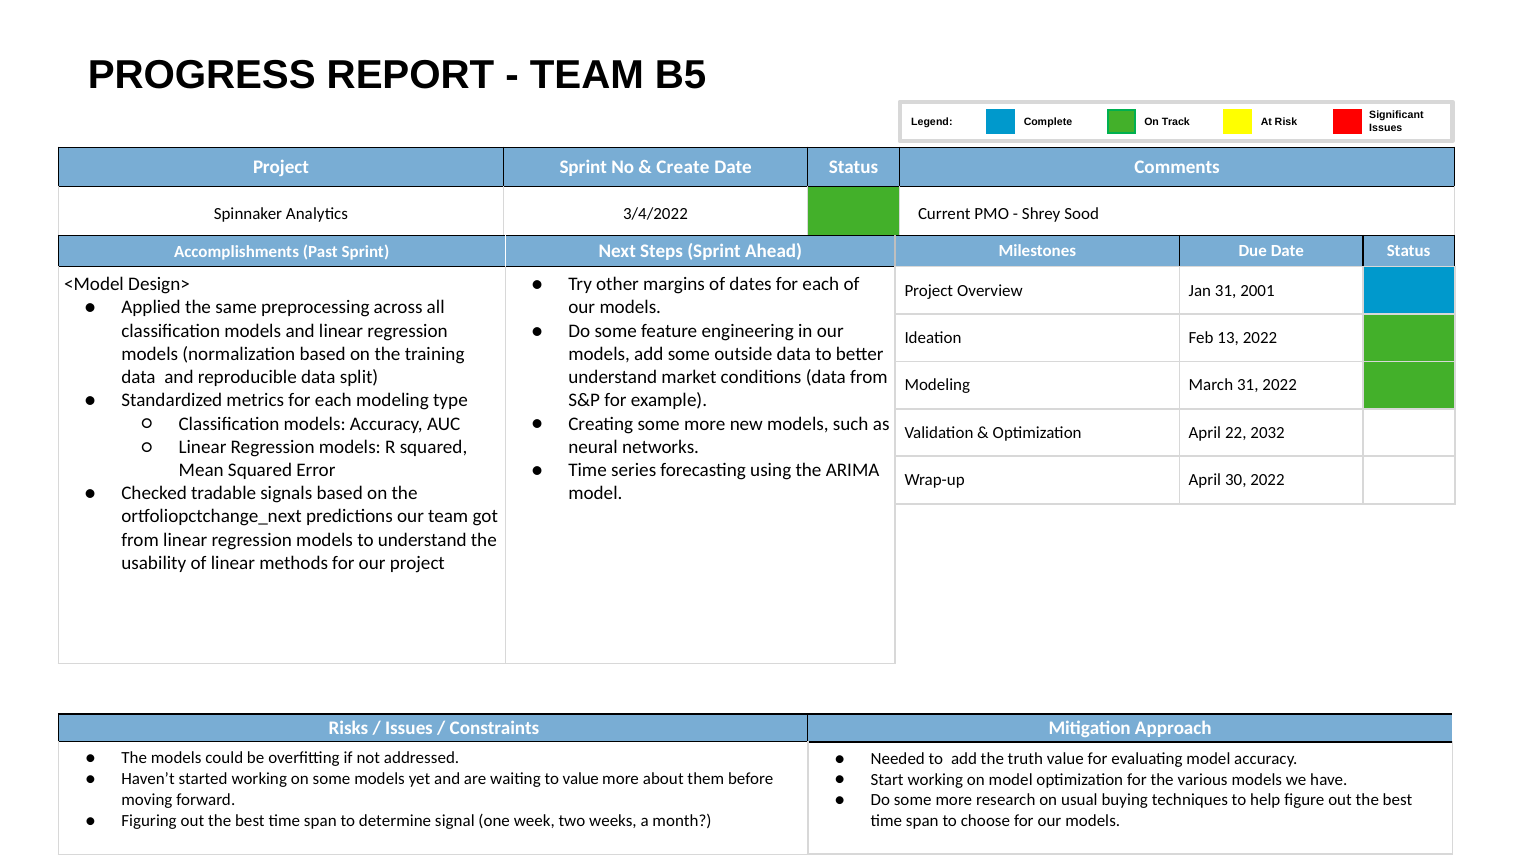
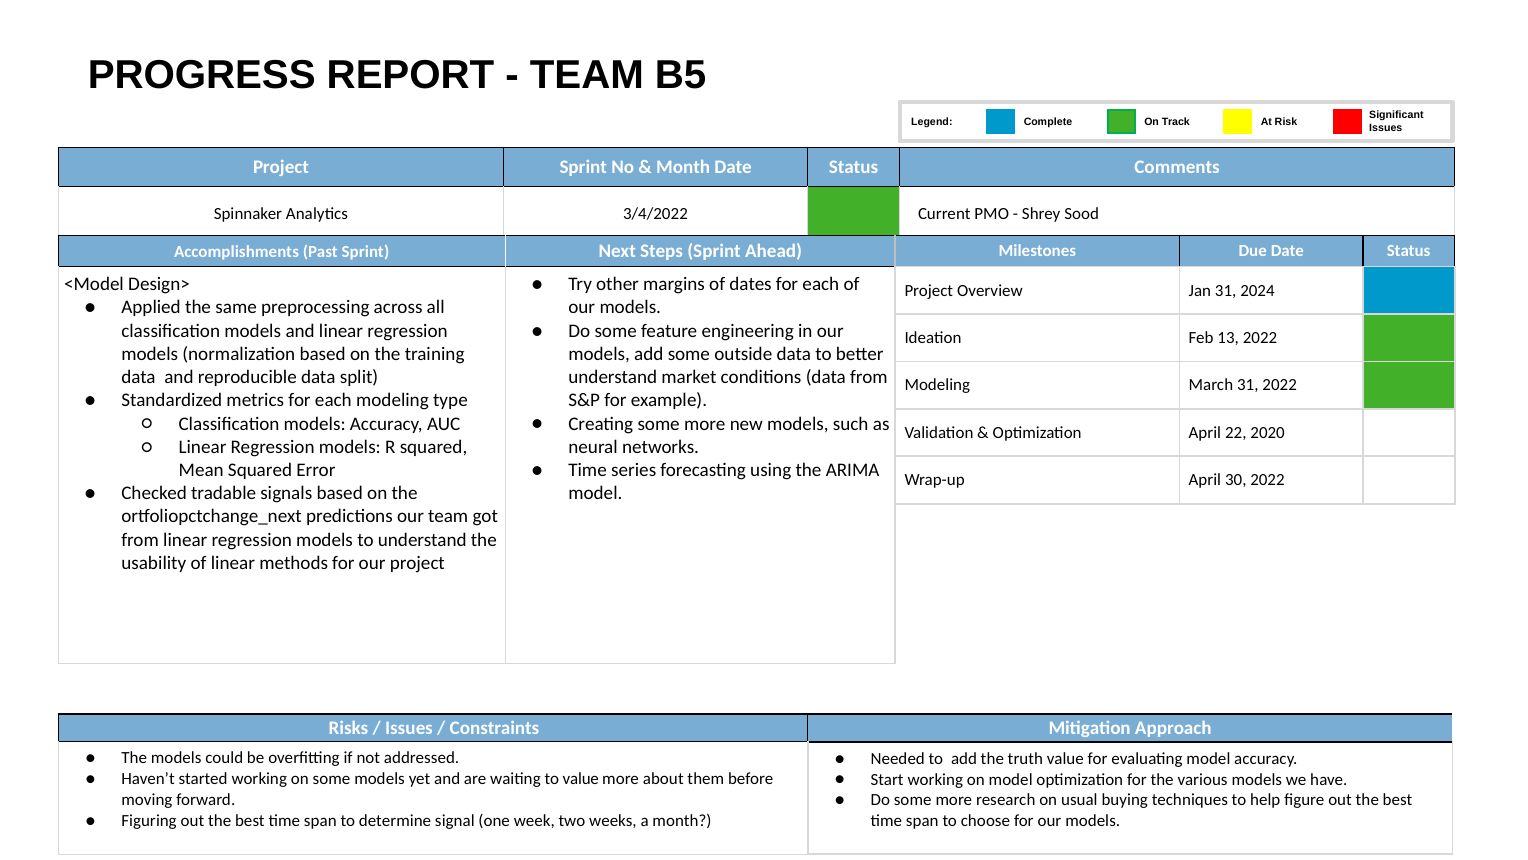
Create: Create -> Month (683, 167)
2001: 2001 -> 2024 (1257, 290)
2032: 2032 -> 2020 (1268, 433)
